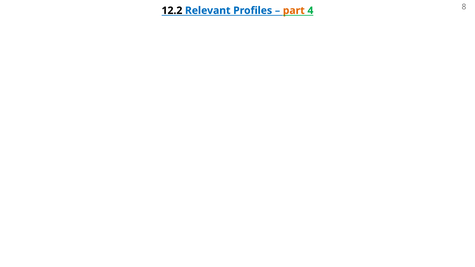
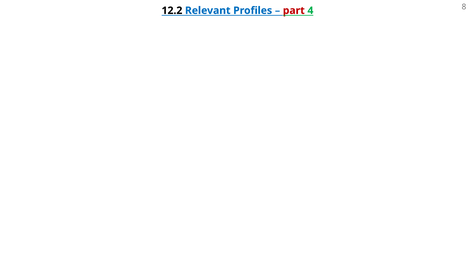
part colour: orange -> red (294, 11)
